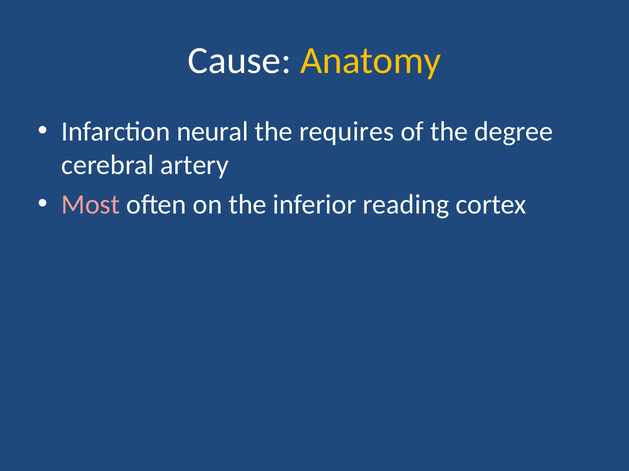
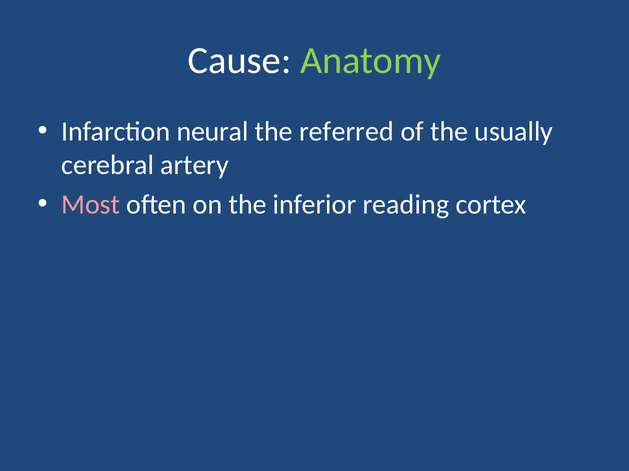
Anatomy colour: yellow -> light green (370, 61)
requires: requires -> referred (347, 132)
degree: degree -> usually (514, 132)
